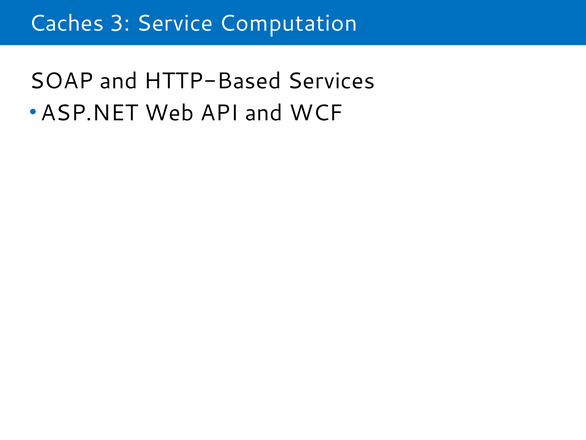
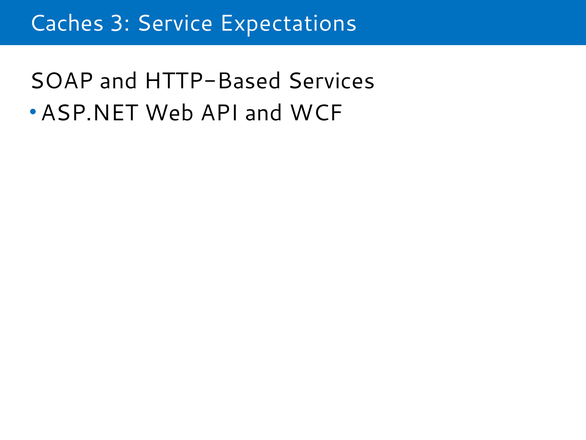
Computation: Computation -> Expectations (288, 23)
